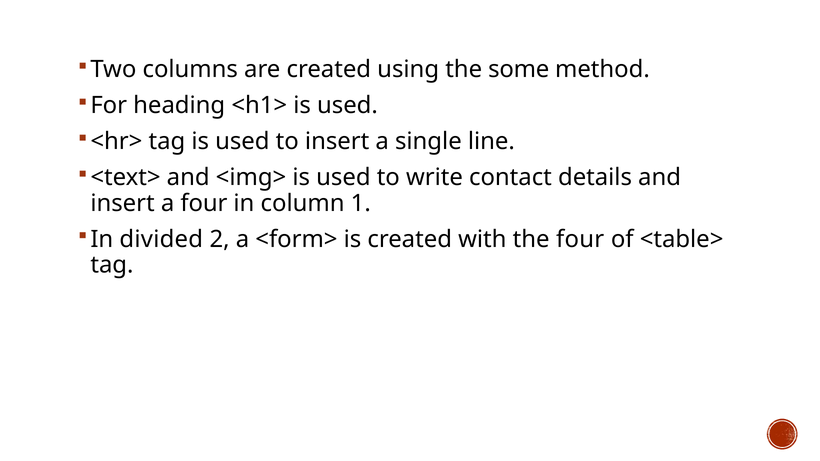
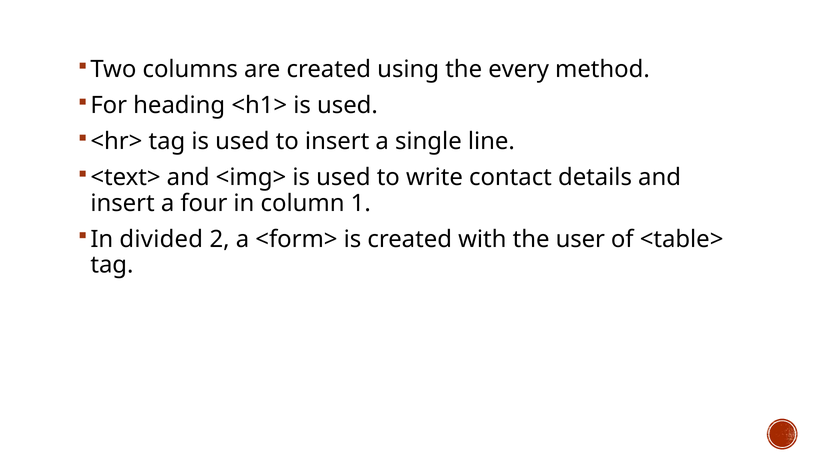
some: some -> every (519, 70)
the four: four -> user (580, 239)
